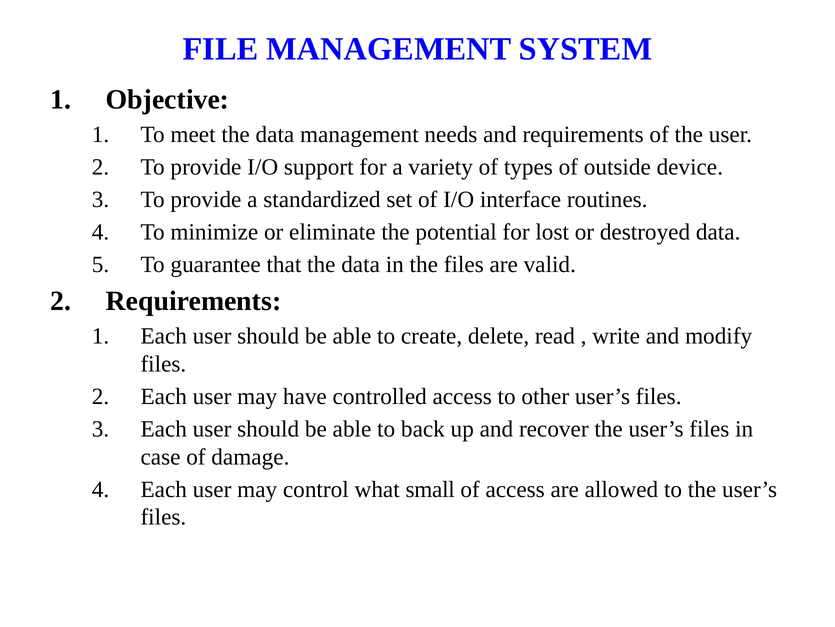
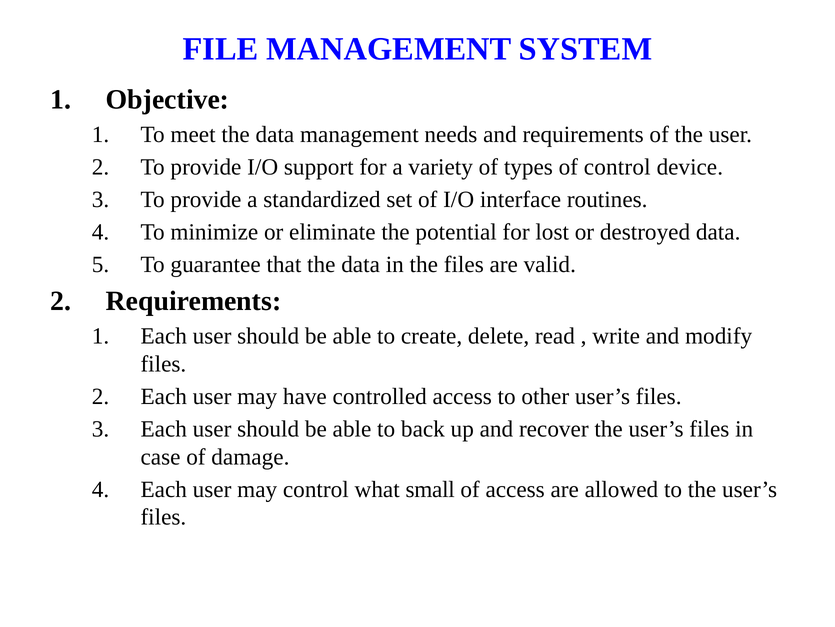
of outside: outside -> control (617, 167)
